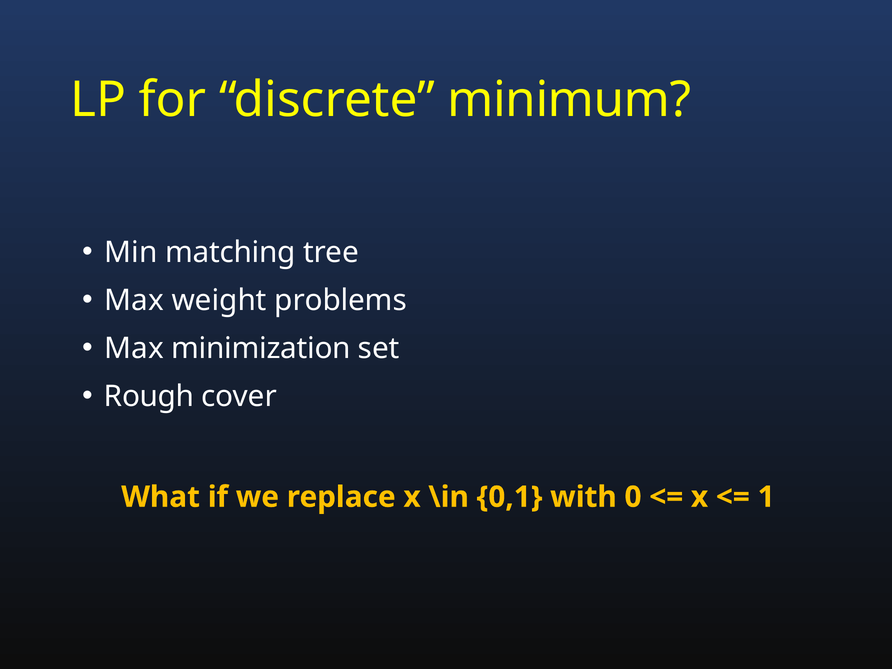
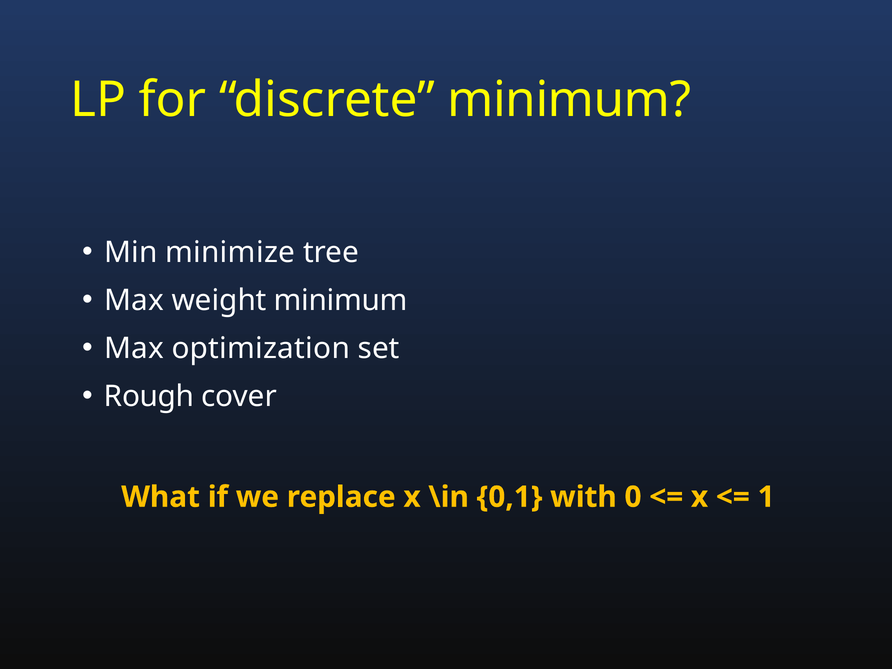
matching: matching -> minimize (230, 252)
weight problems: problems -> minimum (341, 300)
minimization: minimization -> optimization (261, 349)
